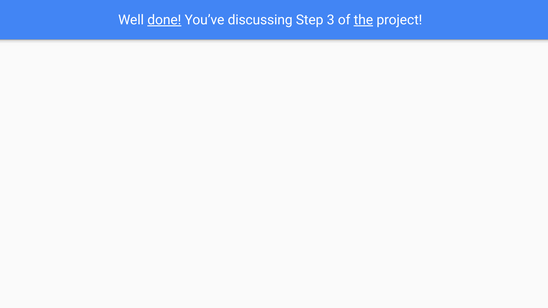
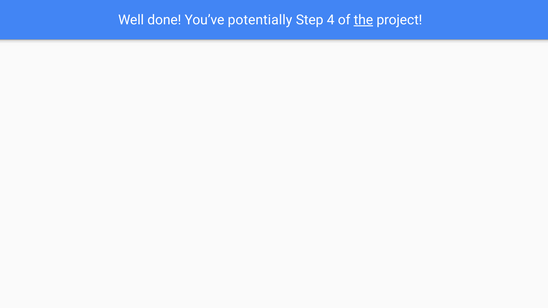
done underline: present -> none (164, 20)
discussing: discussing -> potentially (260, 20)
3: 3 -> 4 (331, 20)
